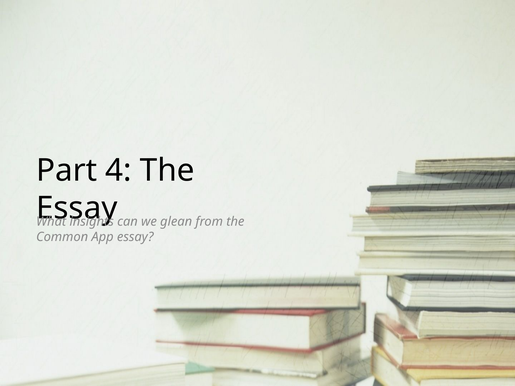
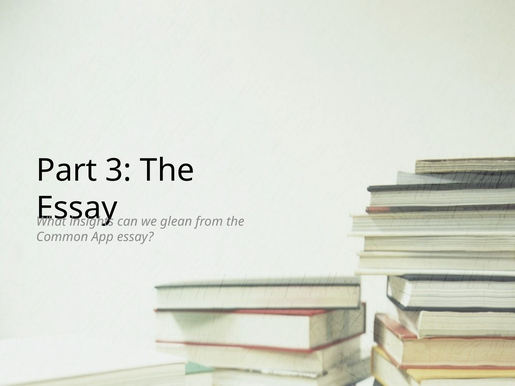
4: 4 -> 3 (119, 171)
